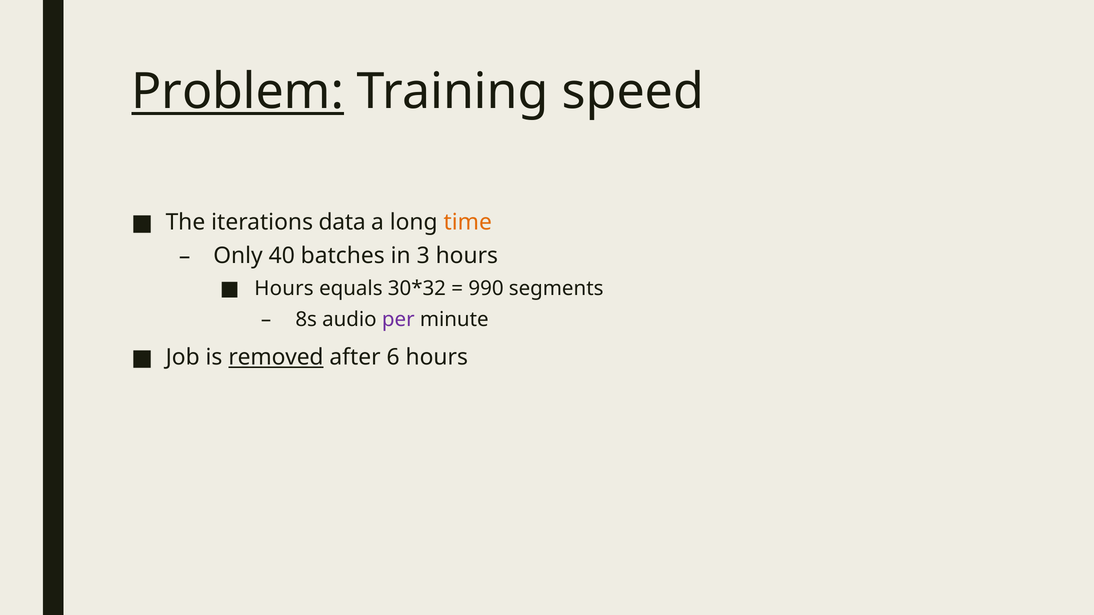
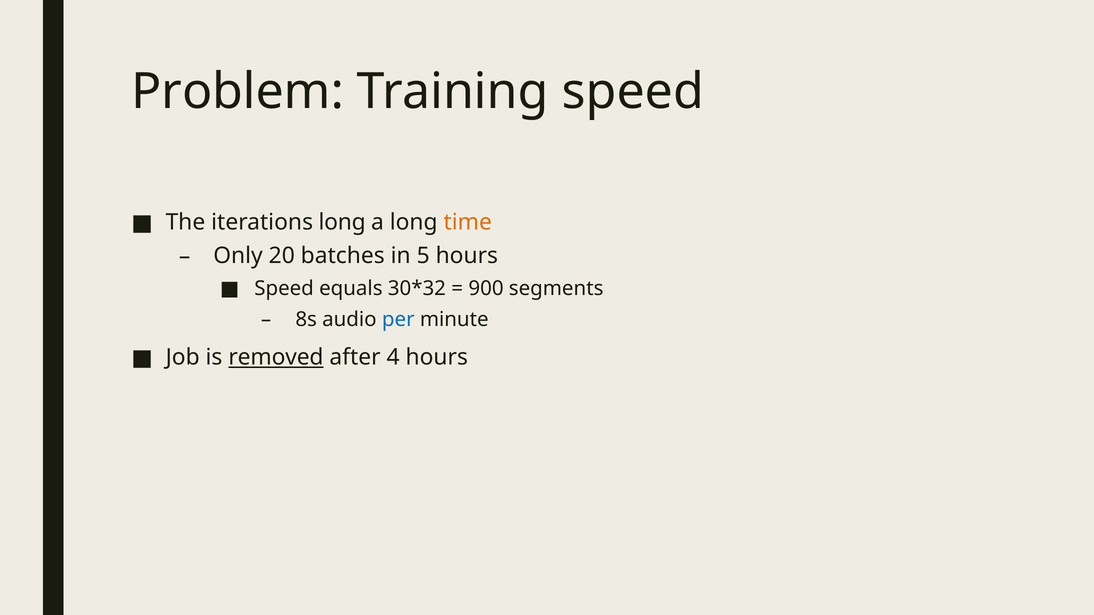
Problem underline: present -> none (238, 92)
iterations data: data -> long (342, 222)
40: 40 -> 20 (282, 256)
3: 3 -> 5 (423, 256)
Hours: Hours -> Speed (284, 288)
990: 990 -> 900 (486, 288)
per colour: purple -> blue (398, 320)
6: 6 -> 4 (393, 358)
